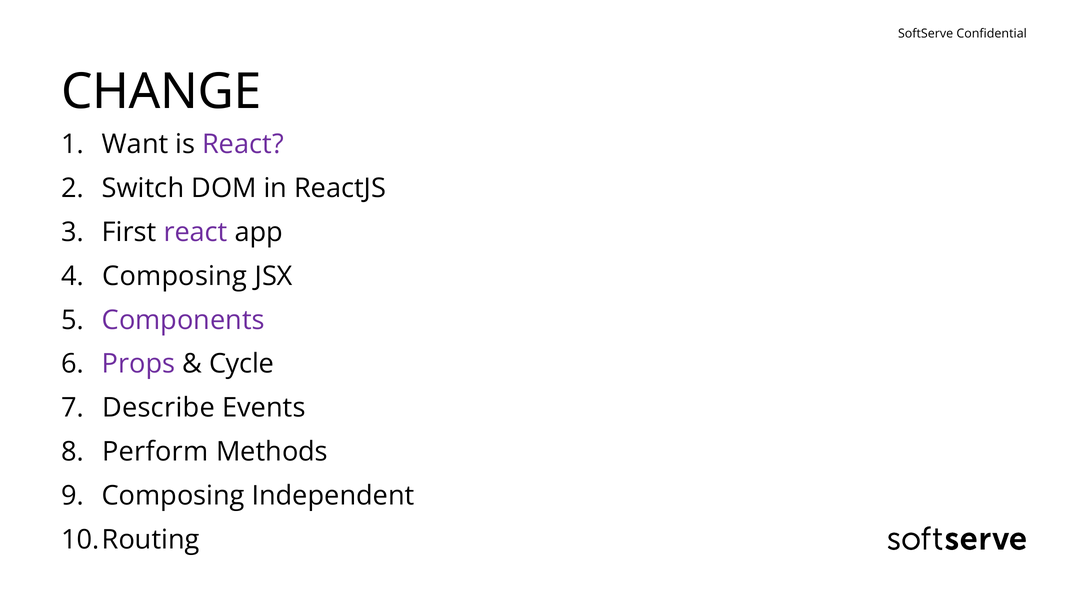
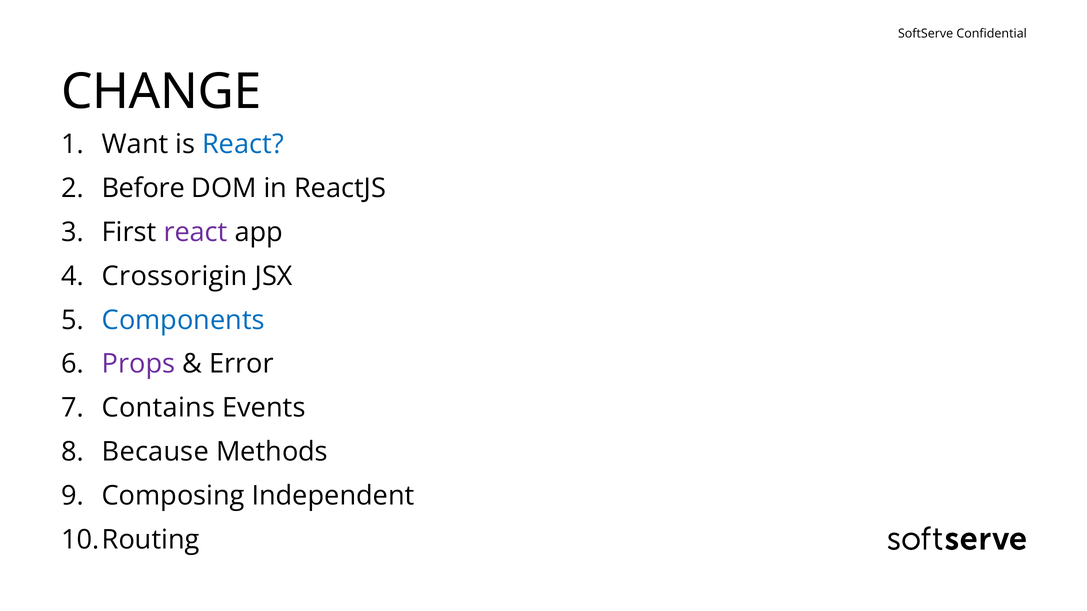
React colour: purple -> blue (243, 145)
Switch: Switch -> Before (143, 188)
Composing: Composing -> Crossorigin (175, 276)
Components colour: purple -> blue (183, 320)
Cycle: Cycle -> Error (241, 364)
Describe: Describe -> Contains (158, 408)
Perform: Perform -> Because (155, 452)
